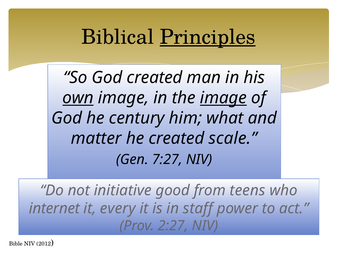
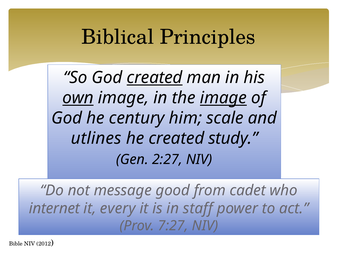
Principles underline: present -> none (208, 37)
created underline: none -> present (155, 78)
what: what -> scale (225, 118)
matter: matter -> utlines (96, 138)
scale: scale -> study (233, 138)
7:27: 7:27 -> 2:27 (167, 159)
initiative: initiative -> message (123, 190)
teens: teens -> cadet (248, 190)
2:27: 2:27 -> 7:27 (173, 226)
